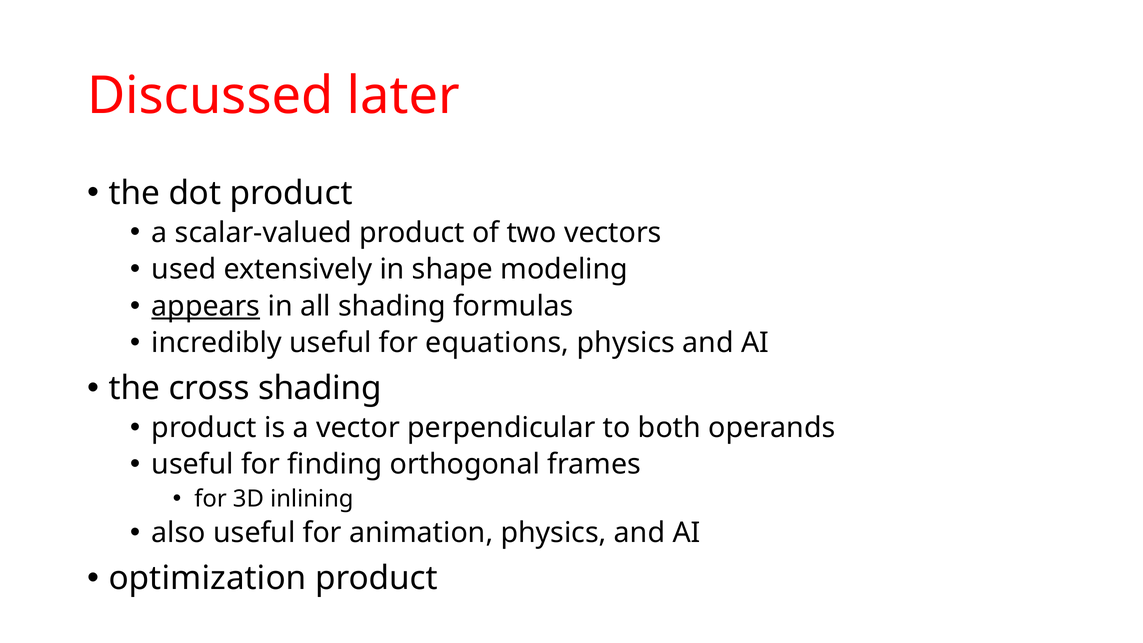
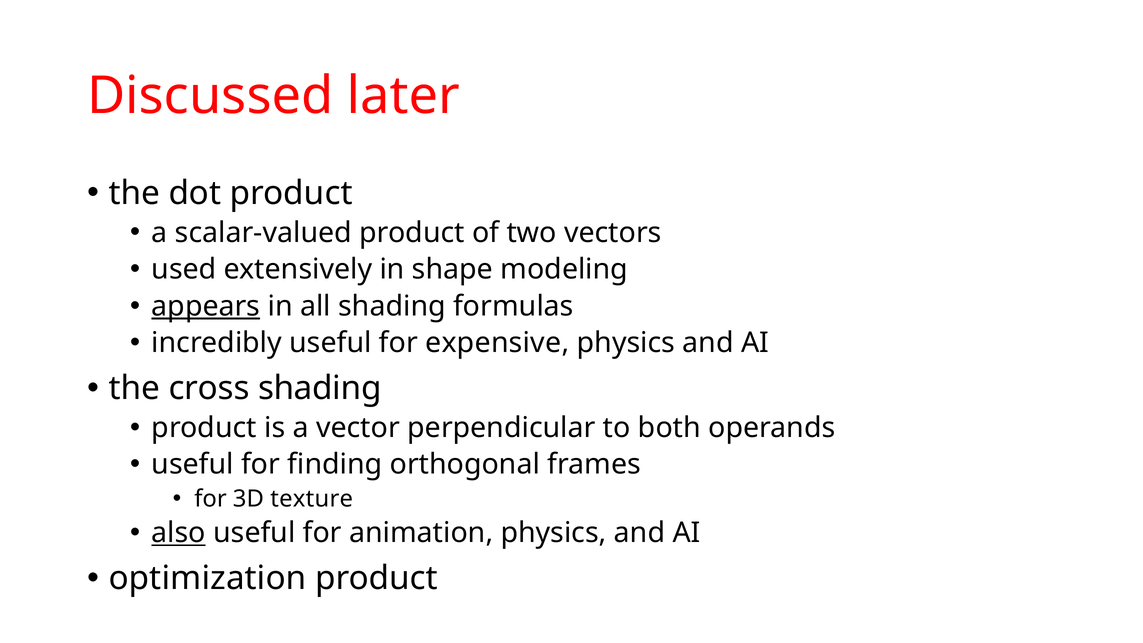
equations: equations -> expensive (497, 343)
inlining: inlining -> texture (312, 499)
also underline: none -> present (179, 533)
